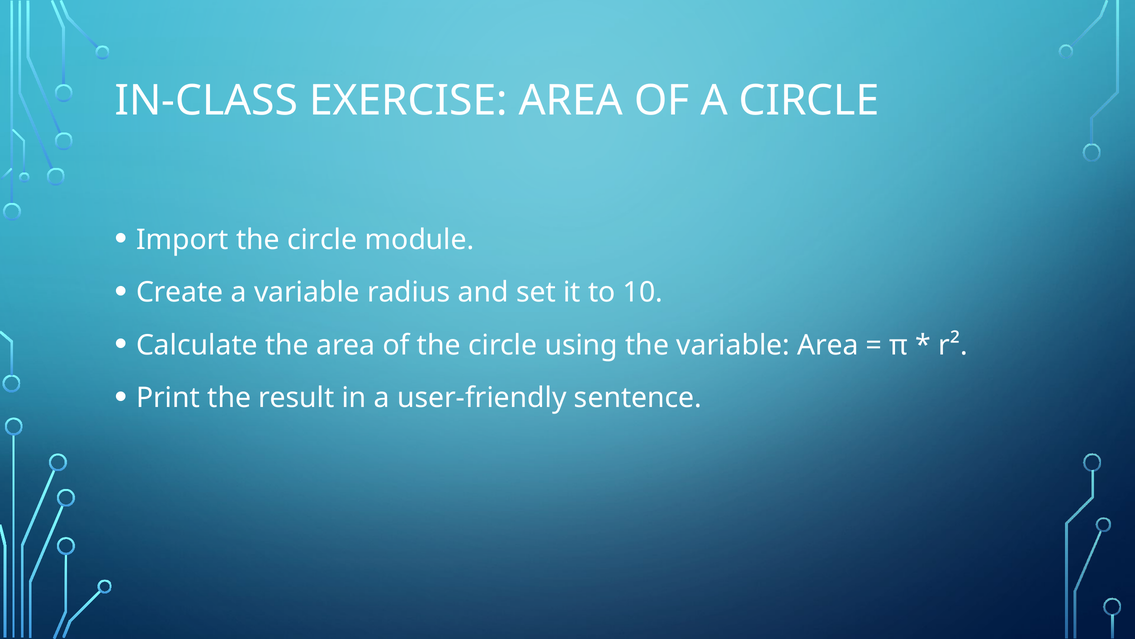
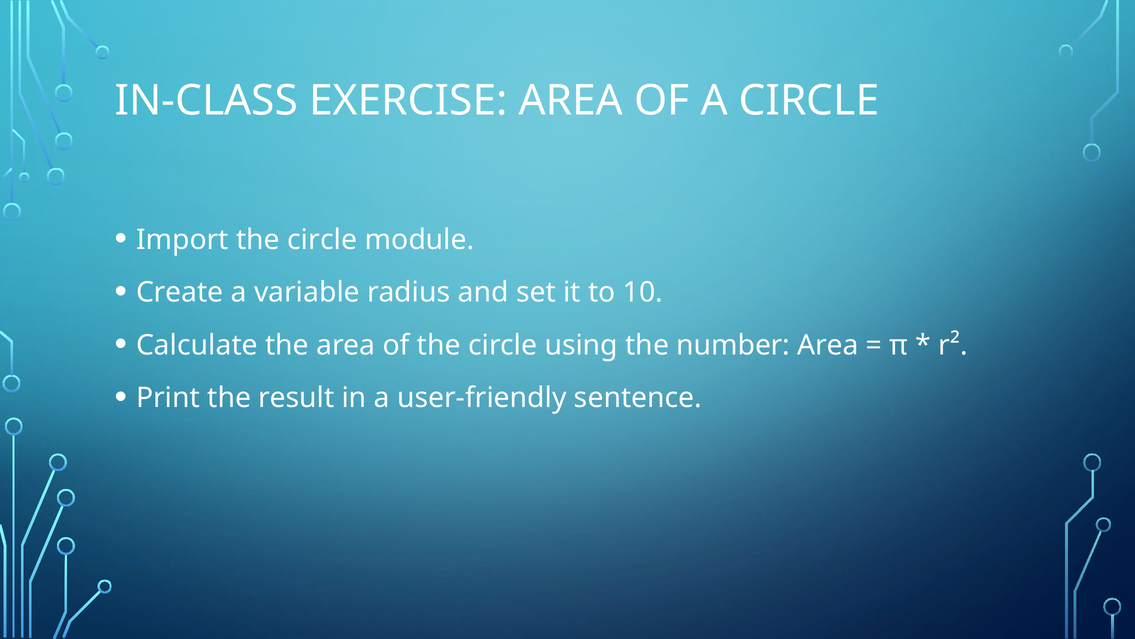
the variable: variable -> number (733, 345)
